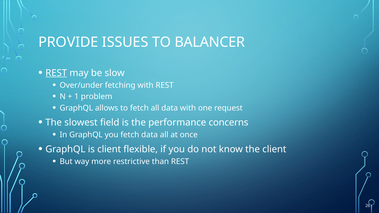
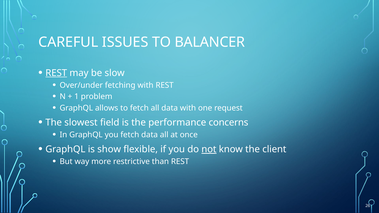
PROVIDE: PROVIDE -> CAREFUL (68, 42)
is client: client -> show (109, 149)
not underline: none -> present (209, 149)
